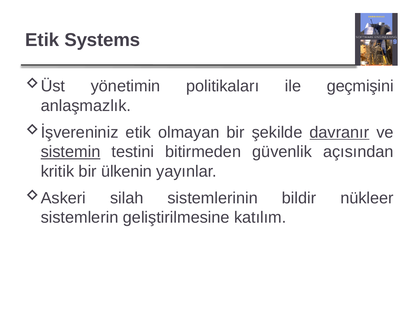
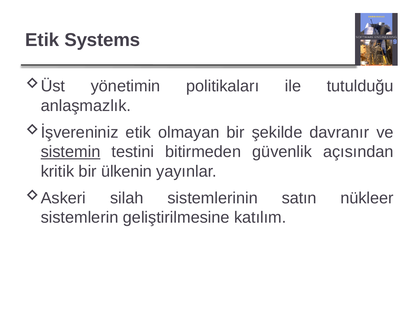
geçmişini: geçmişini -> tutulduğu (360, 86)
davranır underline: present -> none (339, 132)
bildir: bildir -> satın (299, 198)
